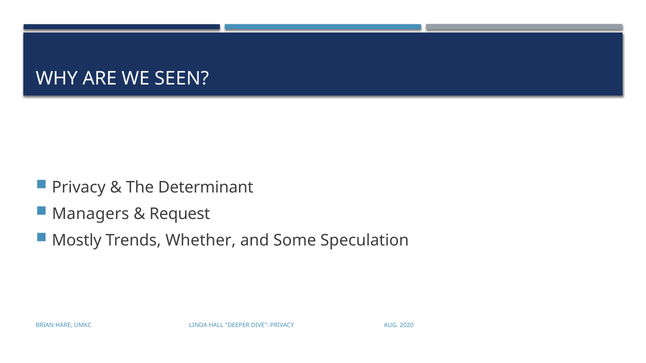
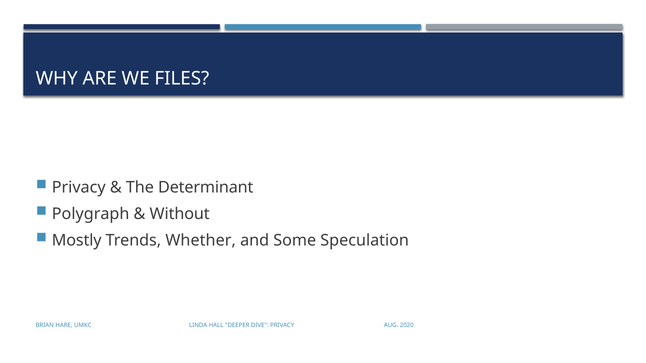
SEEN: SEEN -> FILES (182, 78)
Managers: Managers -> Polygraph (91, 214)
Request: Request -> Without (180, 214)
